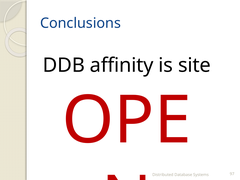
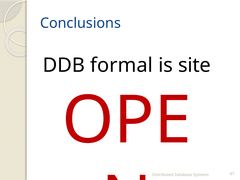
affinity: affinity -> formal (121, 65)
